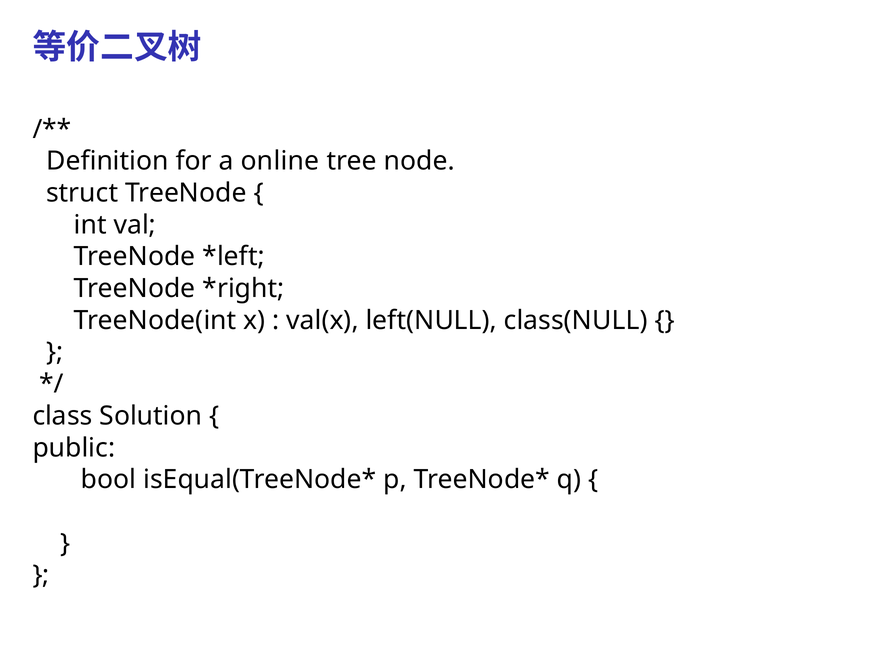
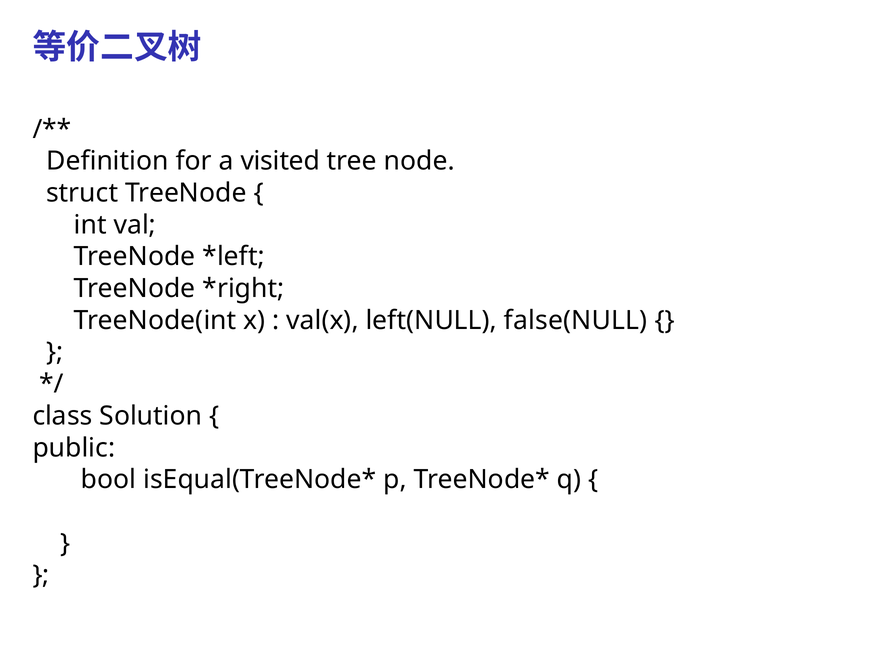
online: online -> visited (280, 161)
class(NULL: class(NULL -> false(NULL (576, 321)
